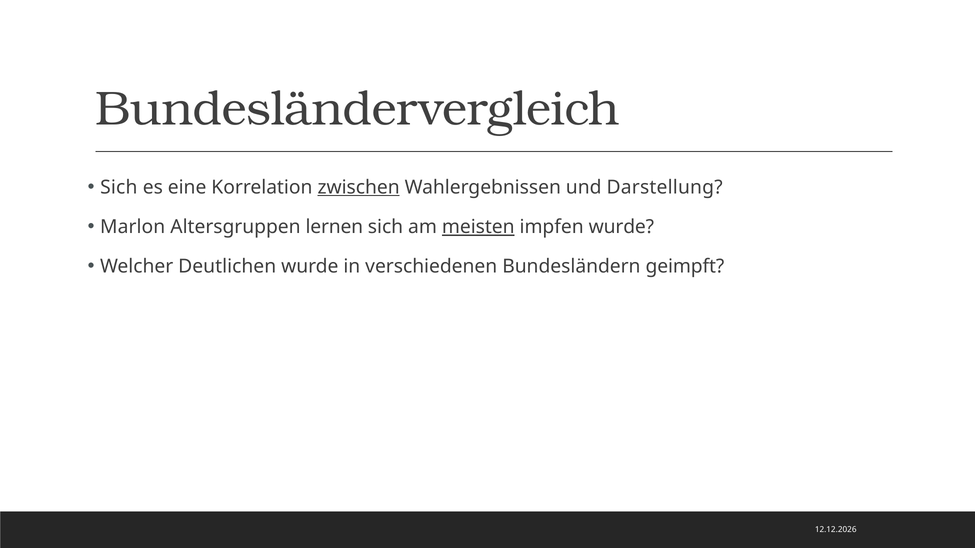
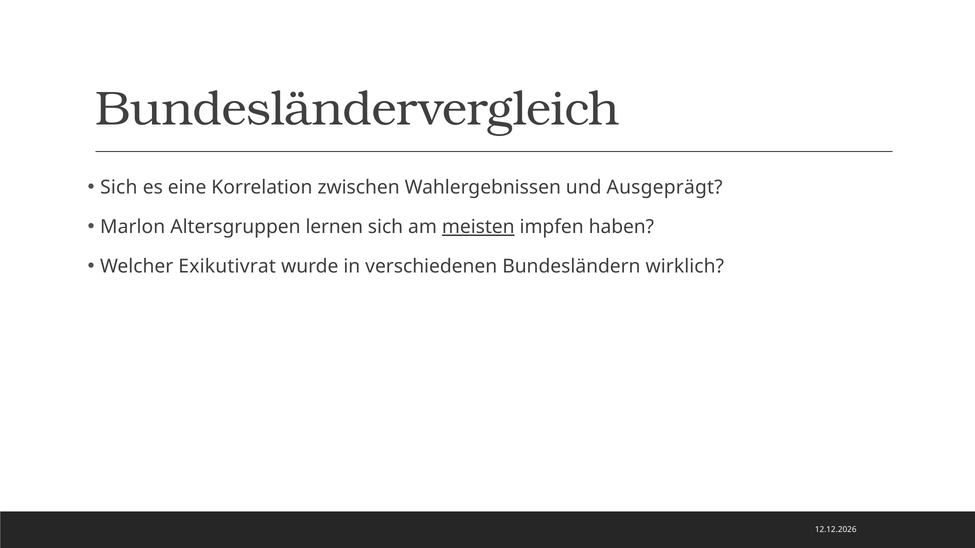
zwischen underline: present -> none (359, 187)
Darstellung: Darstellung -> Ausgeprägt (665, 187)
impfen wurde: wurde -> haben (621, 227)
Deutlichen: Deutlichen -> Exikutivrat (227, 267)
geimpft: geimpft -> wirklich (685, 267)
